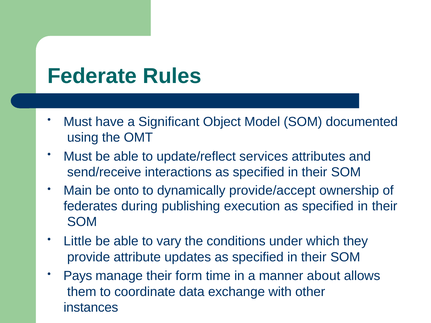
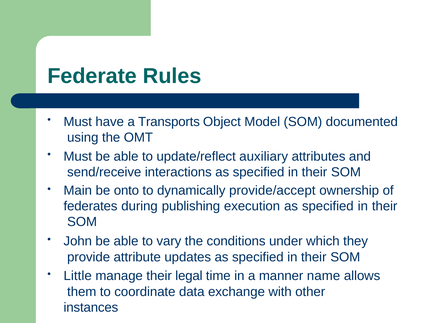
Significant: Significant -> Transports (169, 122)
services: services -> auxiliary (264, 157)
Little: Little -> John (78, 241)
Pays: Pays -> Little (78, 276)
form: form -> legal (189, 276)
about: about -> name (324, 276)
